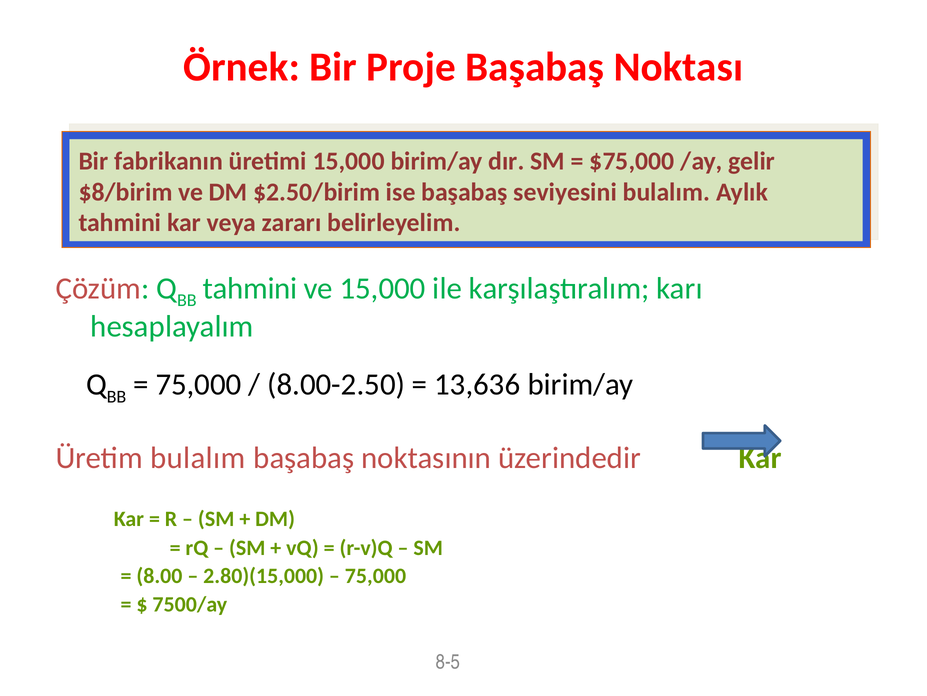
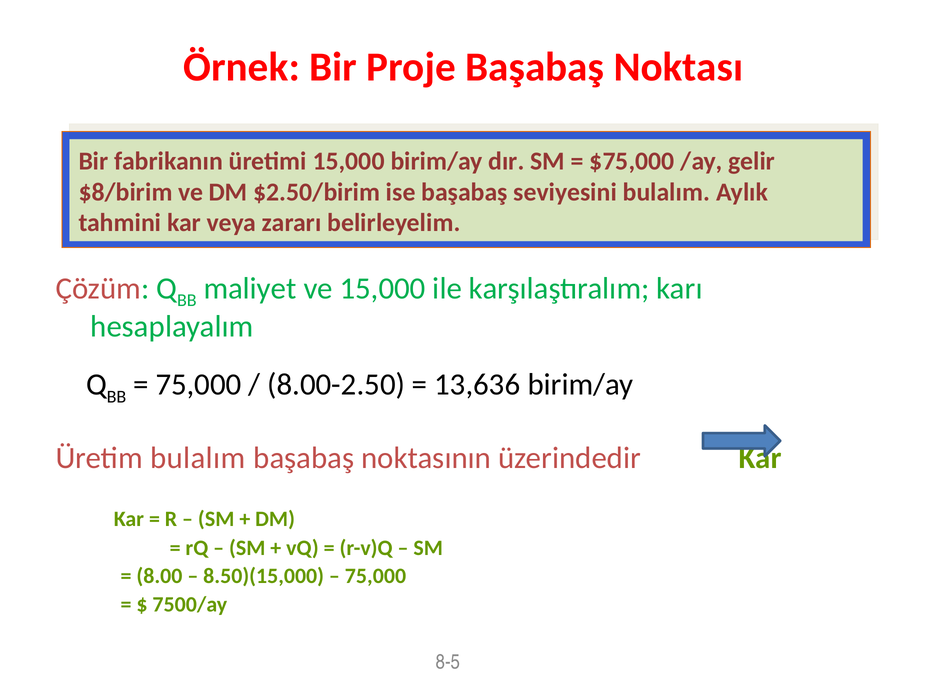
tahmini: tahmini -> maliyet (250, 288)
2.80)(15,000: 2.80)(15,000 -> 8.50)(15,000 (264, 576)
